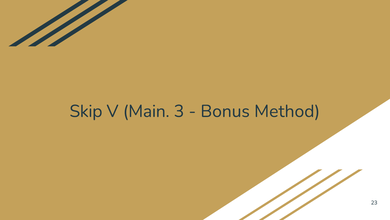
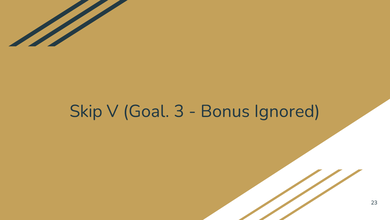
Main: Main -> Goal (146, 111)
Method: Method -> Ignored (287, 111)
